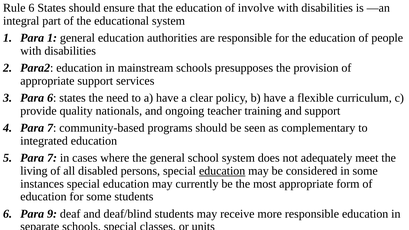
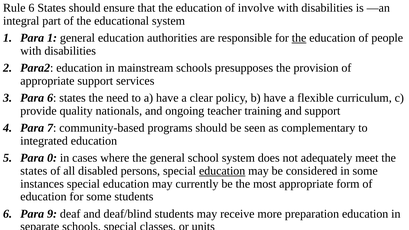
the underline: none -> present (299, 38)
7: 7 -> 0 (52, 158)
living: living -> states (34, 171)
more responsible: responsible -> preparation (312, 214)
